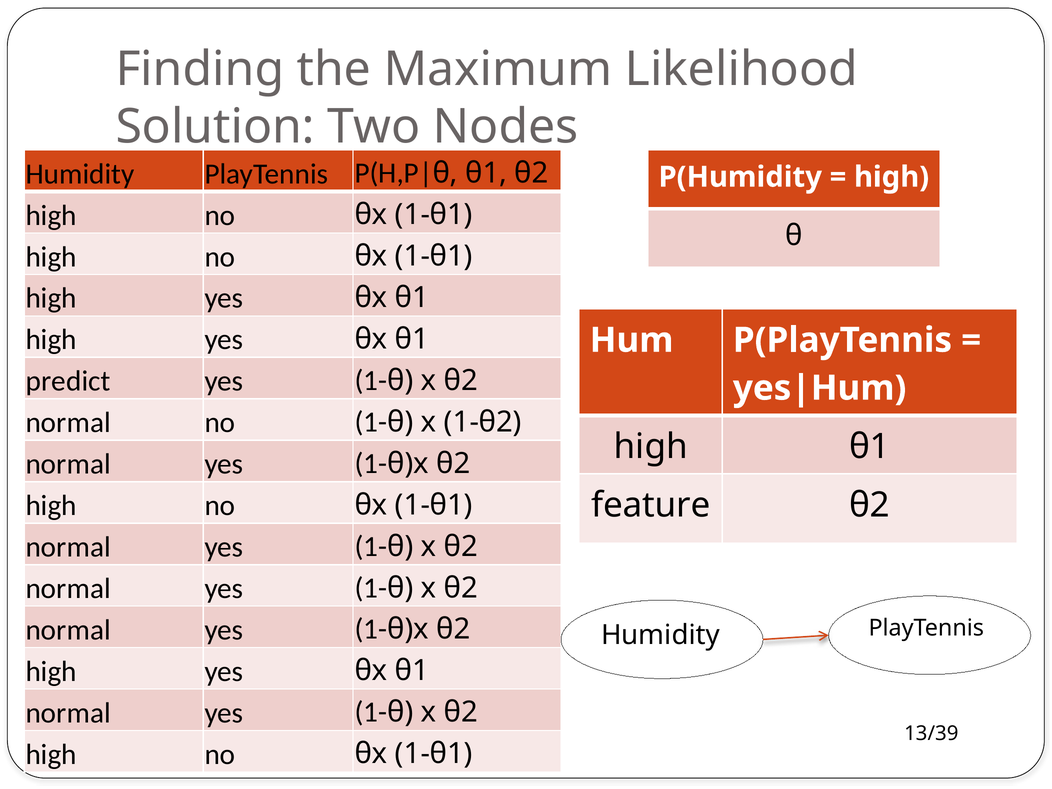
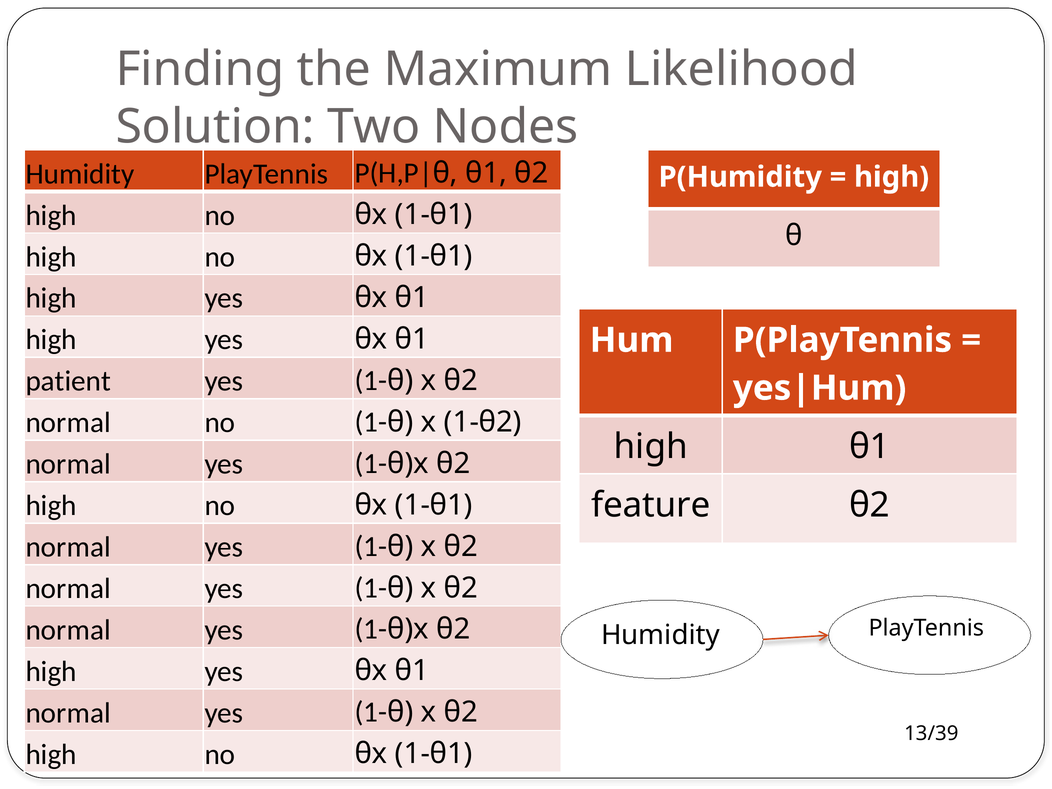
predict: predict -> patient (68, 381)
